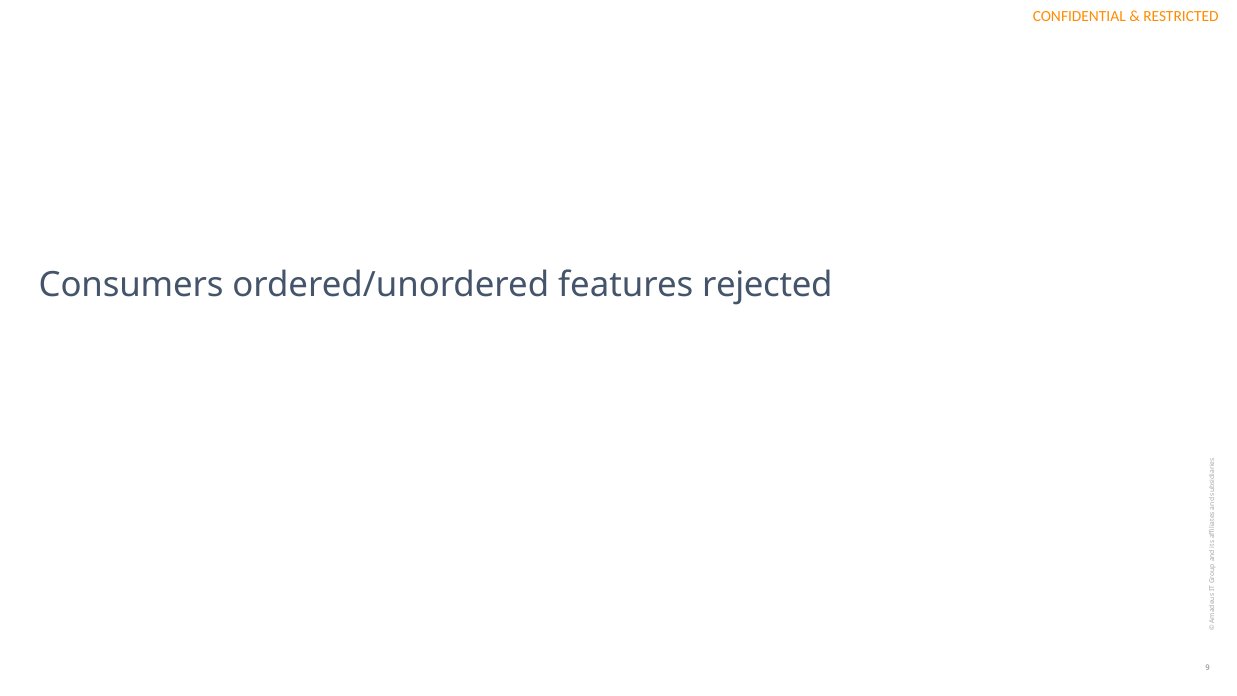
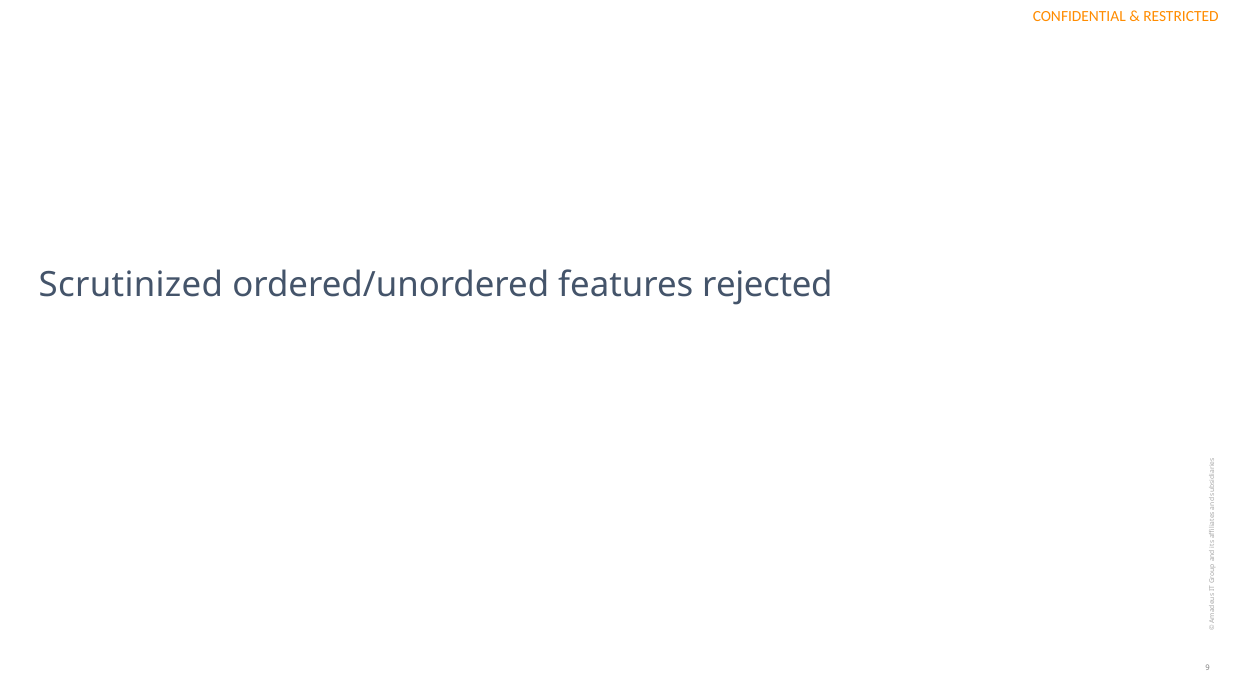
Consumers: Consumers -> Scrutinized (131, 285)
